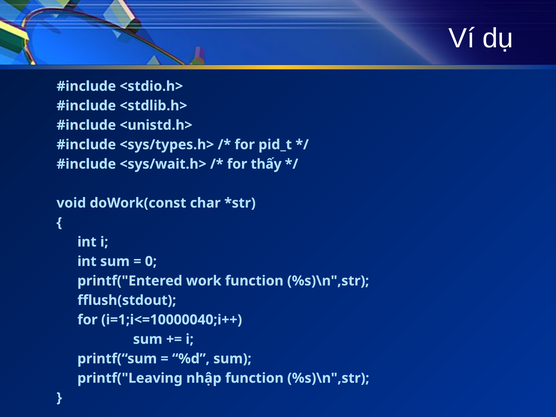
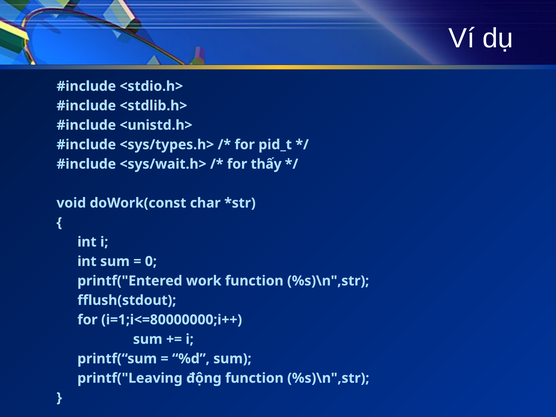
i=1;i<=10000040;i++: i=1;i<=10000040;i++ -> i=1;i<=80000000;i++ (172, 320)
nhập: nhập -> động (204, 378)
